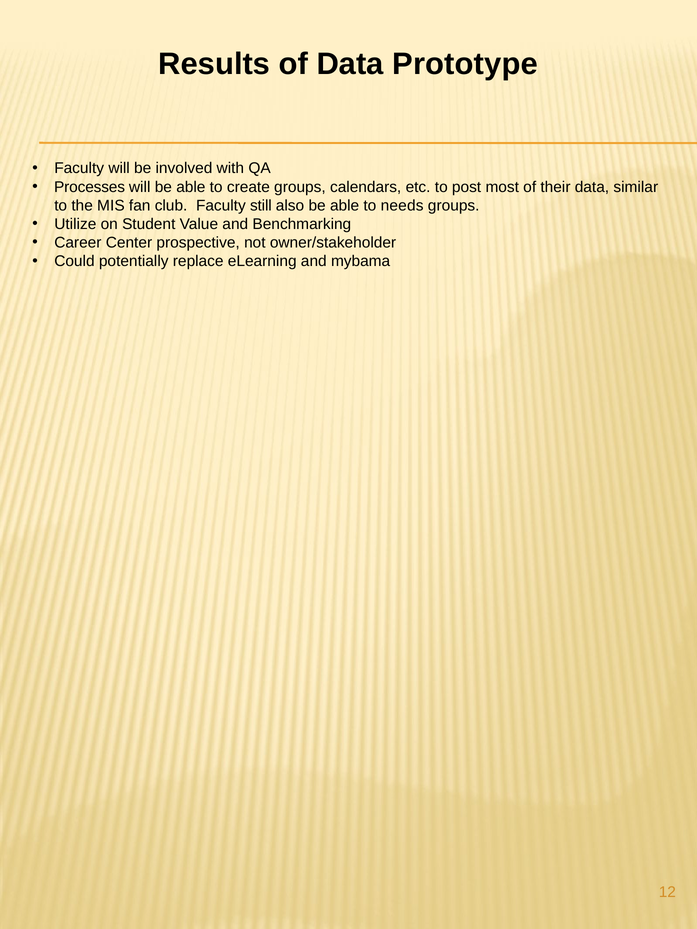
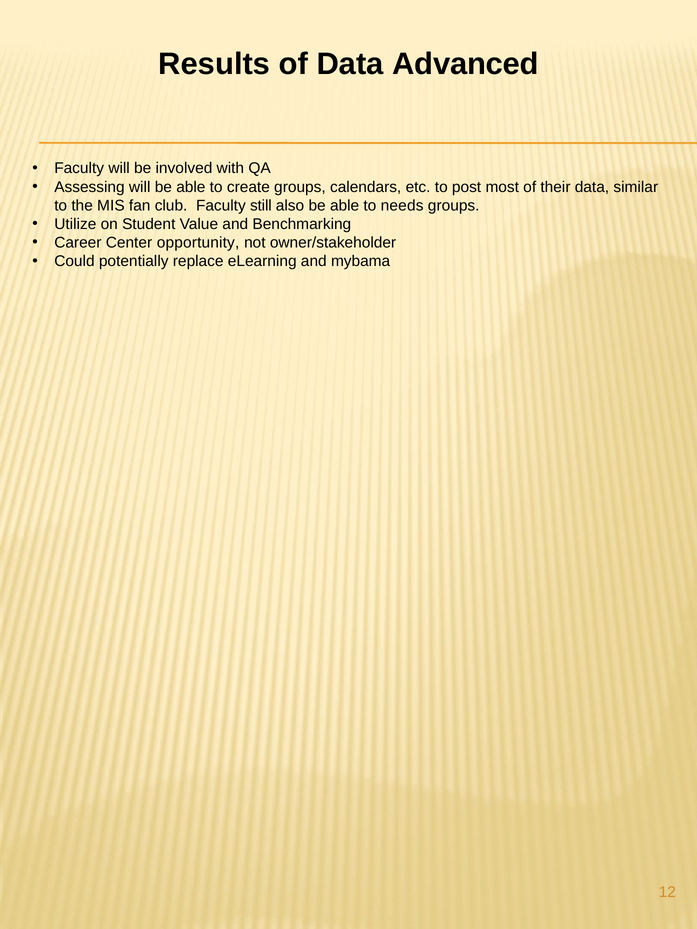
Prototype: Prototype -> Advanced (465, 64)
Processes: Processes -> Assessing (89, 187)
prospective: prospective -> opportunity (198, 243)
